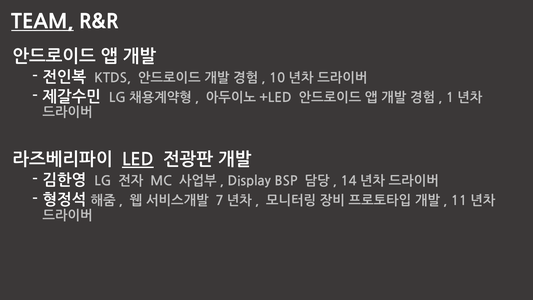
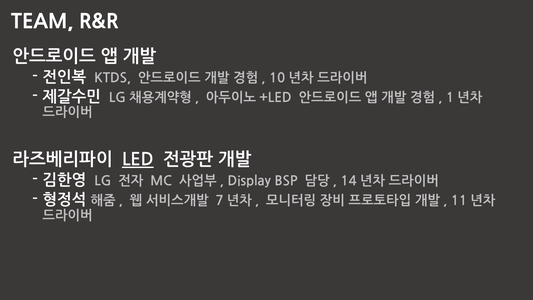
TEAM underline: present -> none (42, 22)
